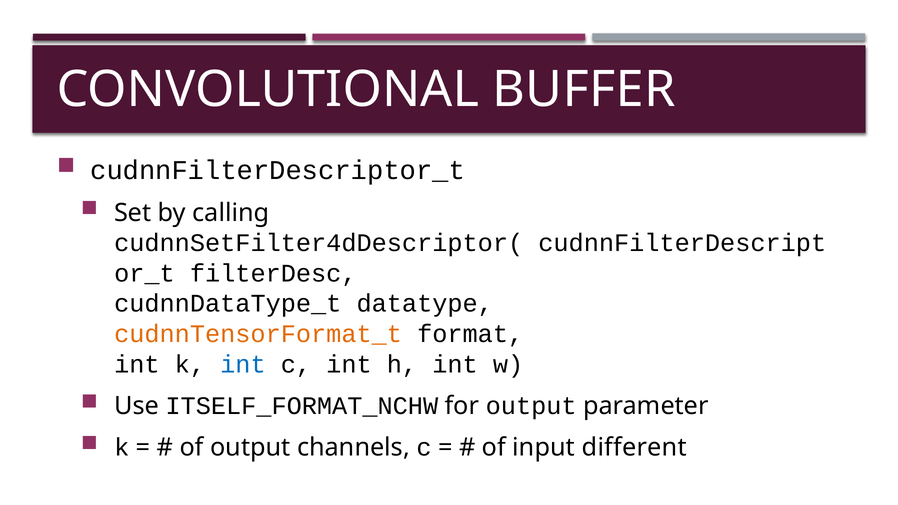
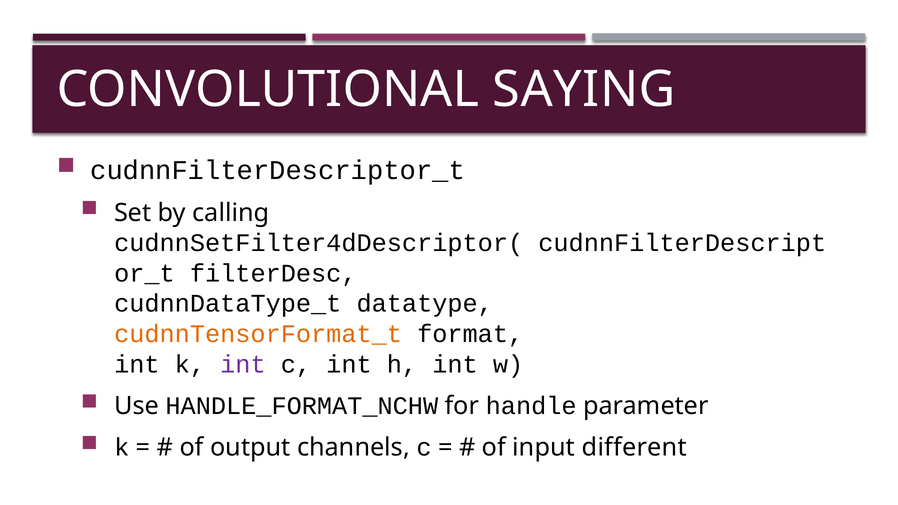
BUFFER: BUFFER -> SAYING (584, 90)
int colour: blue -> purple (243, 364)
ITSELF_FORMAT_NCHW: ITSELF_FORMAT_NCHW -> HANDLE_FORMAT_NCHW (302, 406)
for output: output -> handle (531, 406)
